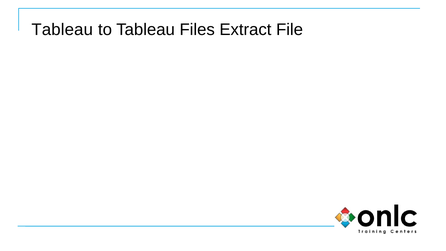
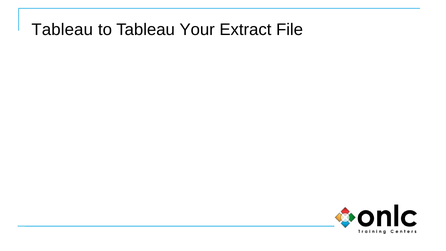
Files: Files -> Your (197, 30)
